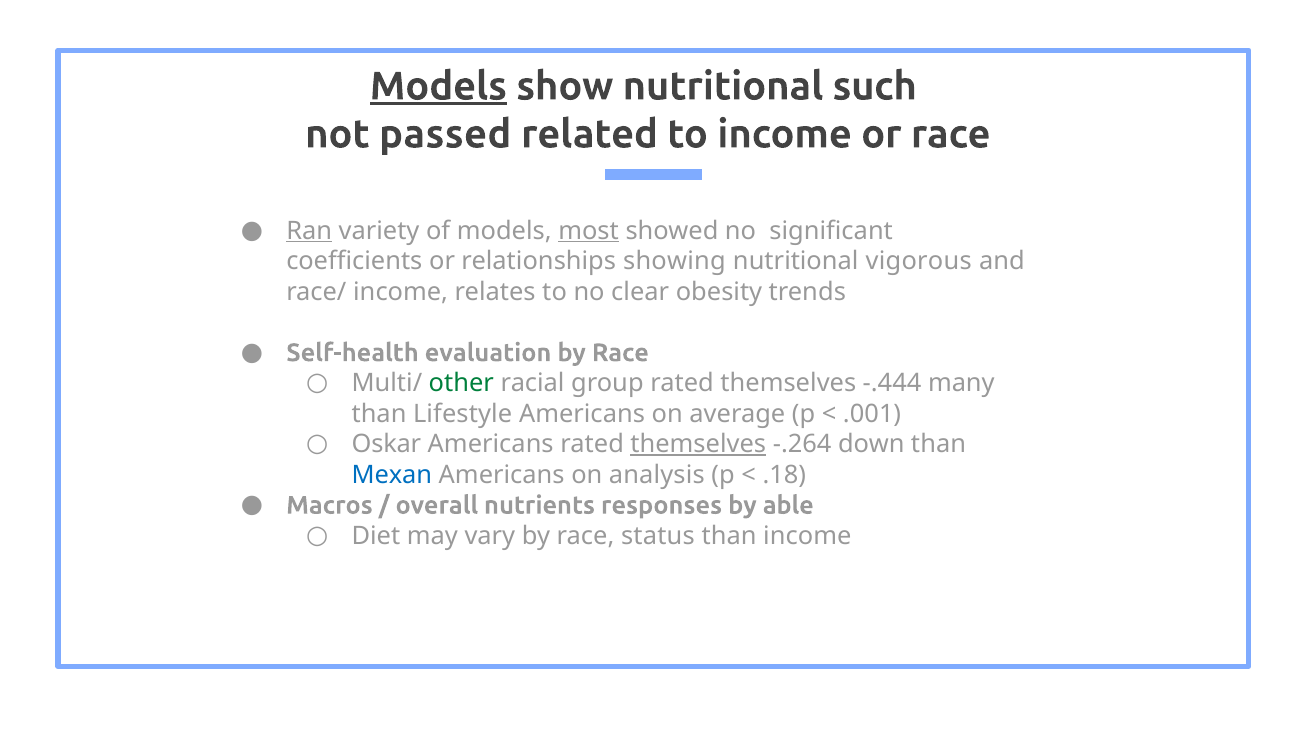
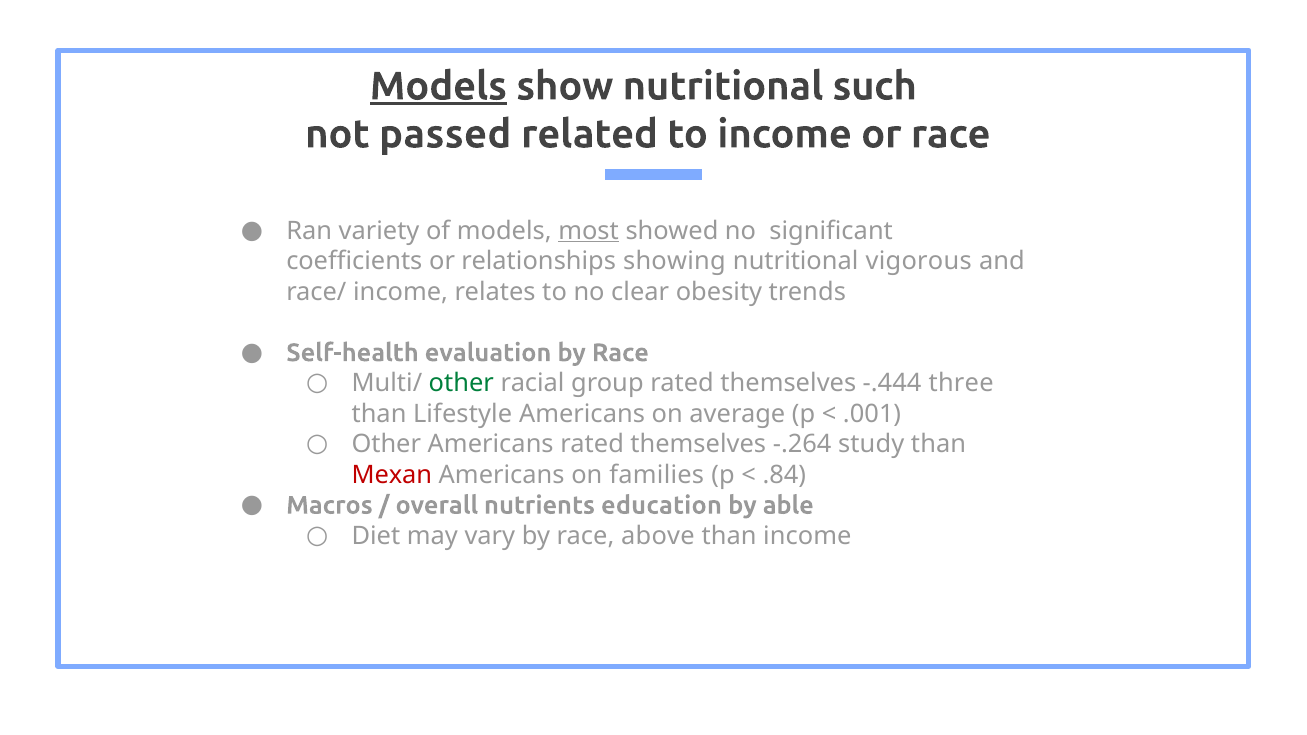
Ran underline: present -> none (309, 231)
many: many -> three (961, 383)
Oskar: Oskar -> Other (386, 444)
themselves underline: present -> none (698, 444)
down: down -> study (871, 444)
Mexan colour: blue -> red (392, 475)
analysis: analysis -> families (657, 475)
.18: .18 -> .84 (784, 475)
responses: responses -> education (661, 505)
status: status -> above (658, 536)
